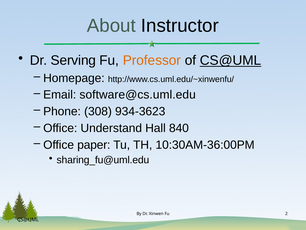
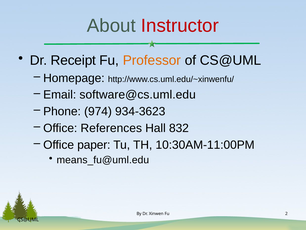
Instructor colour: black -> red (180, 26)
Serving: Serving -> Receipt (73, 60)
CS@UML underline: present -> none (231, 60)
308: 308 -> 974 (98, 111)
Understand: Understand -> References (111, 128)
840: 840 -> 832 (179, 128)
10:30AM-36:00PM: 10:30AM-36:00PM -> 10:30AM-11:00PM (205, 145)
sharing_fu@uml.edu: sharing_fu@uml.edu -> means_fu@uml.edu (103, 160)
